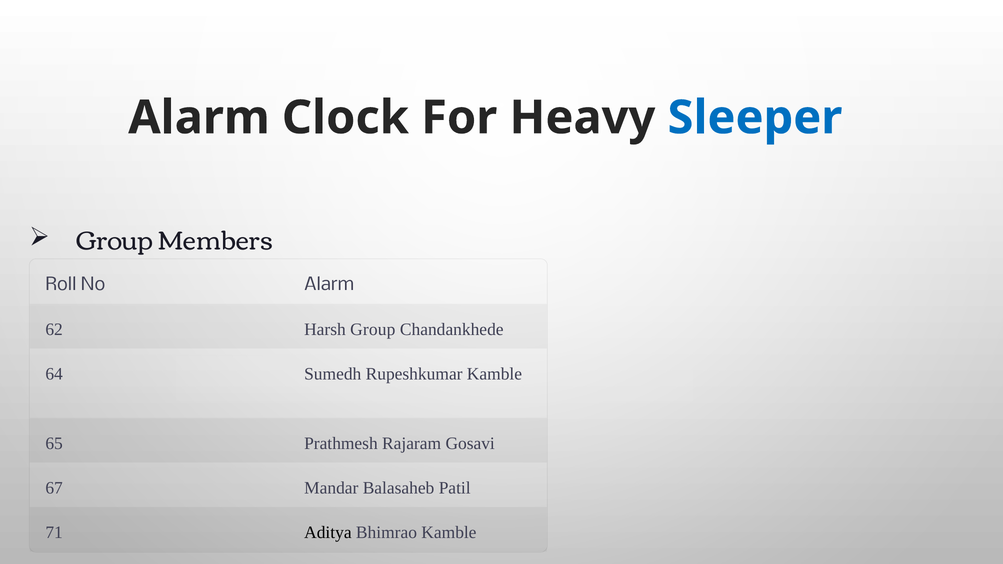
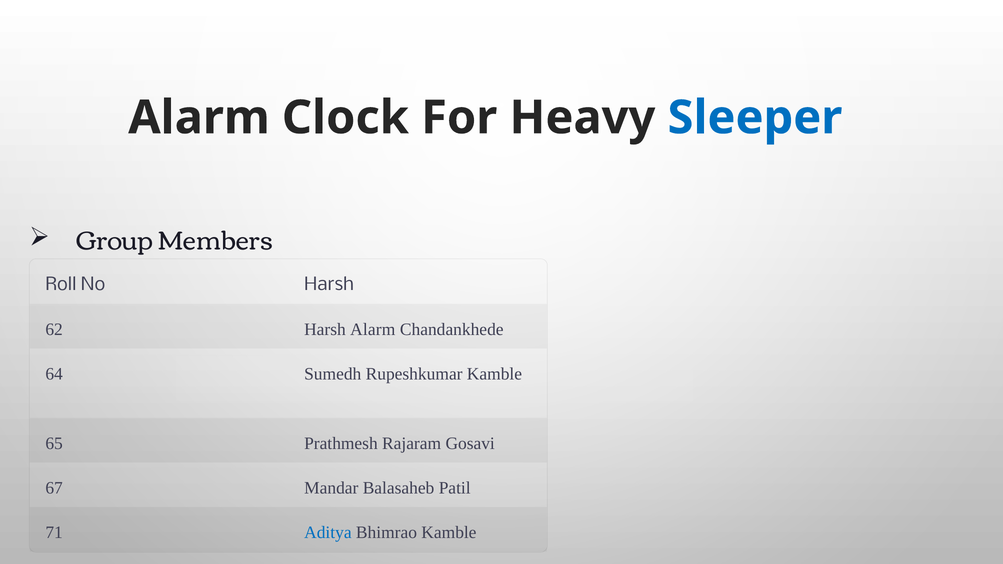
No Alarm: Alarm -> Harsh (329, 285)
Harsh Group: Group -> Alarm (373, 329)
Aditya colour: black -> blue (328, 533)
